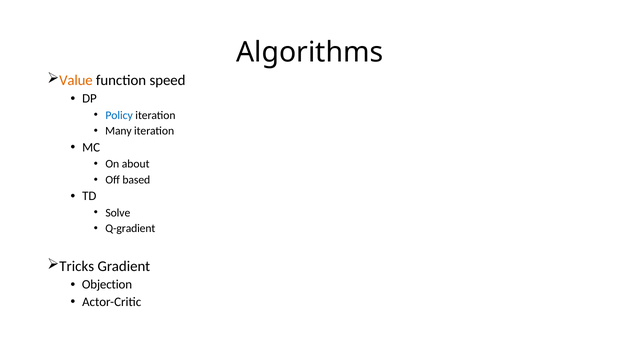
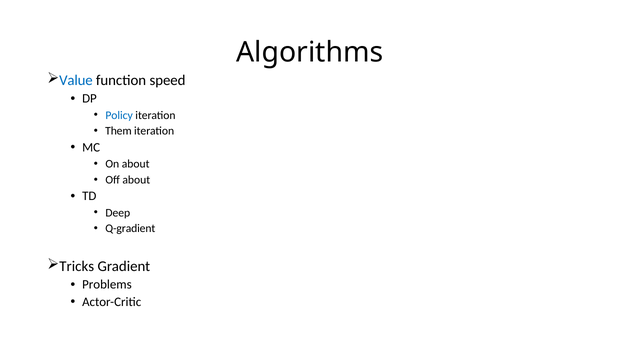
Value colour: orange -> blue (76, 80)
Many: Many -> Them (118, 131)
Off based: based -> about (136, 180)
Solve: Solve -> Deep (118, 213)
Objection: Objection -> Problems (107, 284)
